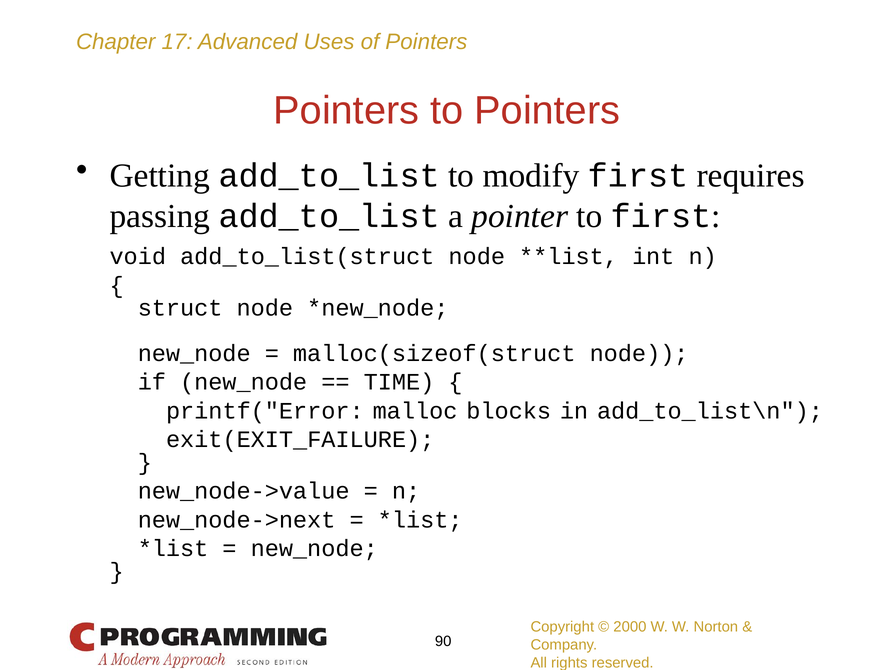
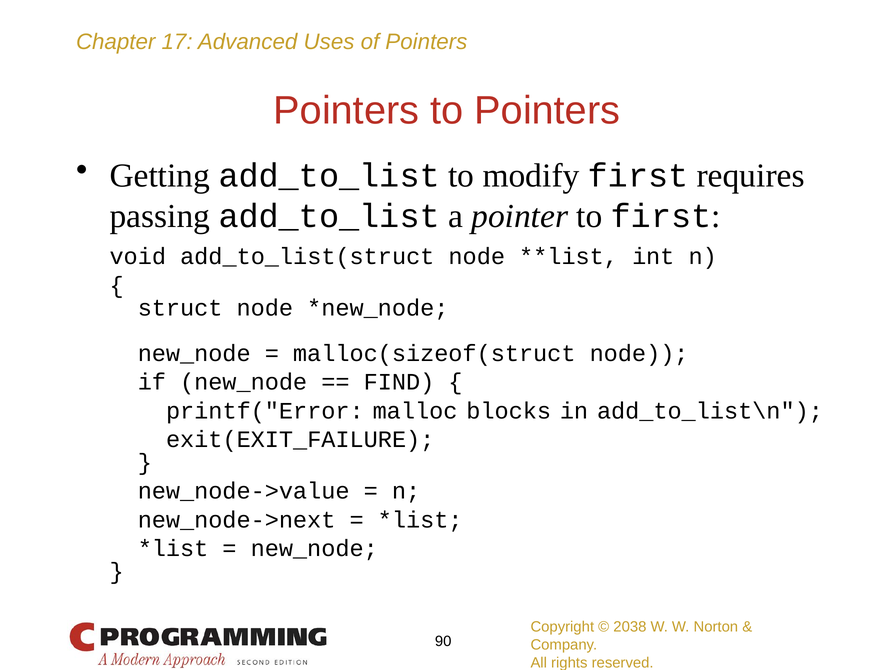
TIME: TIME -> FIND (399, 382)
2000: 2000 -> 2038 (630, 628)
